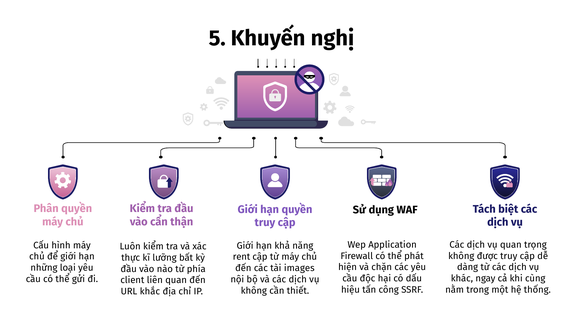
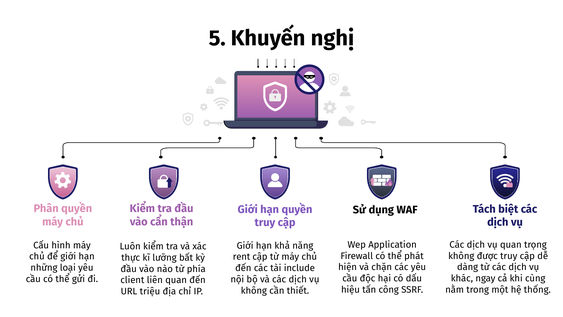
images: images -> include (299, 268)
khắc: khắc -> triệu (150, 291)
